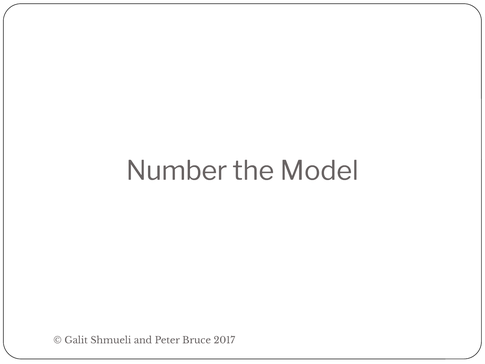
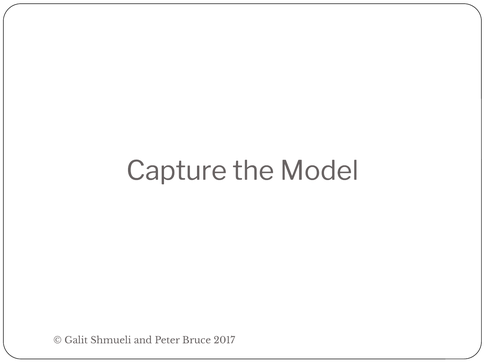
Number: Number -> Capture (177, 171)
